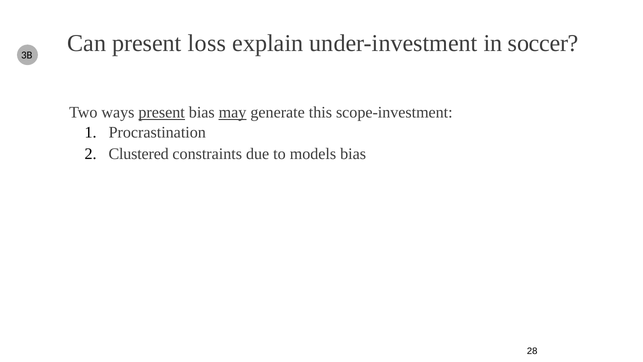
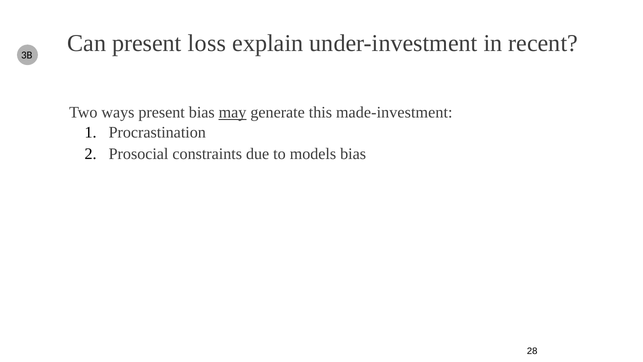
soccer: soccer -> recent (543, 43)
present underline: present -> none (162, 112)
scope-investment: scope-investment -> made-investment (394, 112)
Clustered: Clustered -> Prosocial (139, 154)
